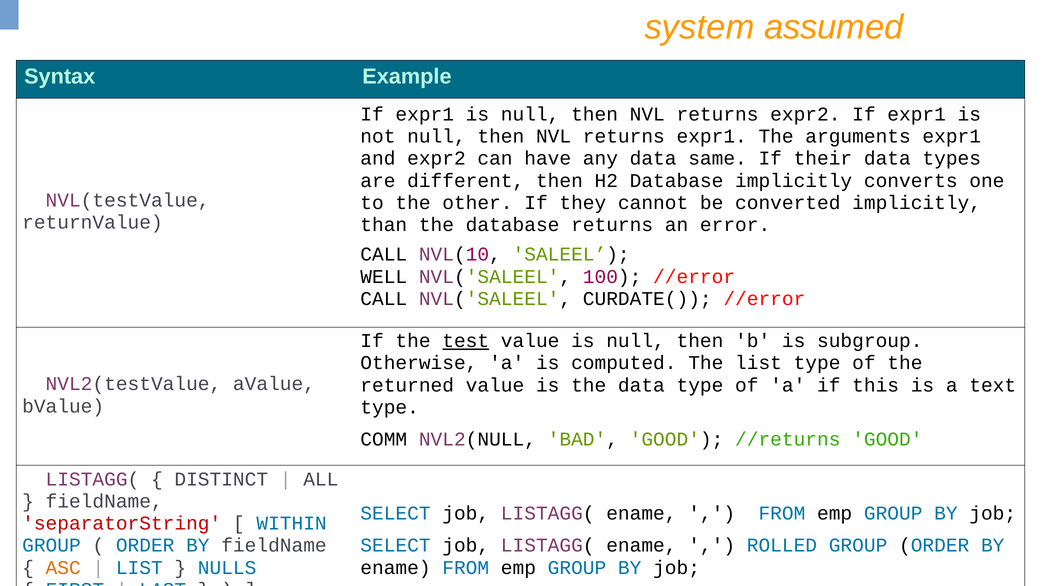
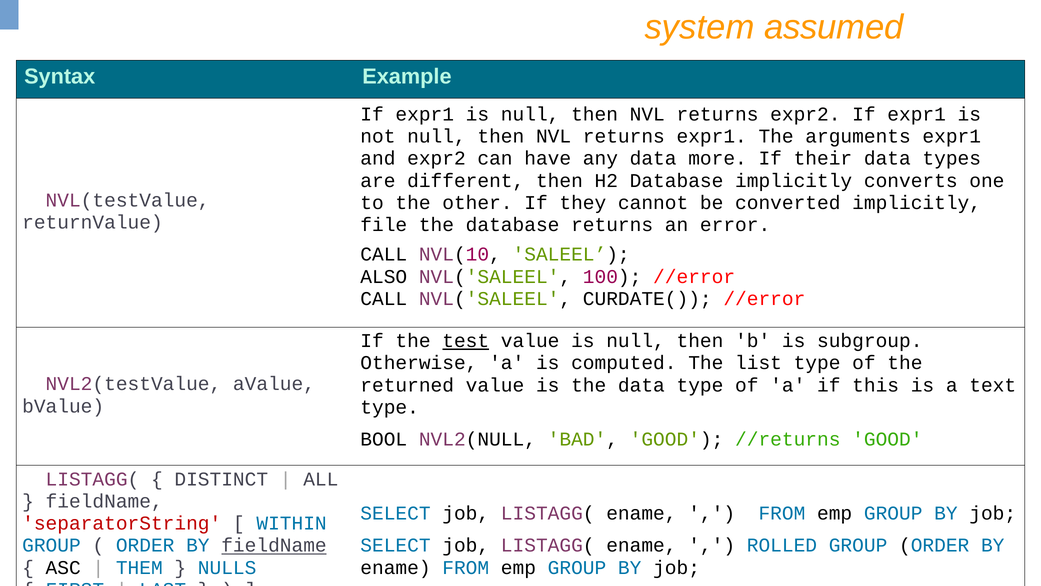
same: same -> more (718, 158)
than: than -> file (384, 225)
WELL: WELL -> ALSO (384, 276)
COMM: COMM -> BOOL (384, 439)
fieldName underline: none -> present (274, 545)
ASC colour: orange -> black (63, 567)
LIST: LIST -> THEM (139, 567)
